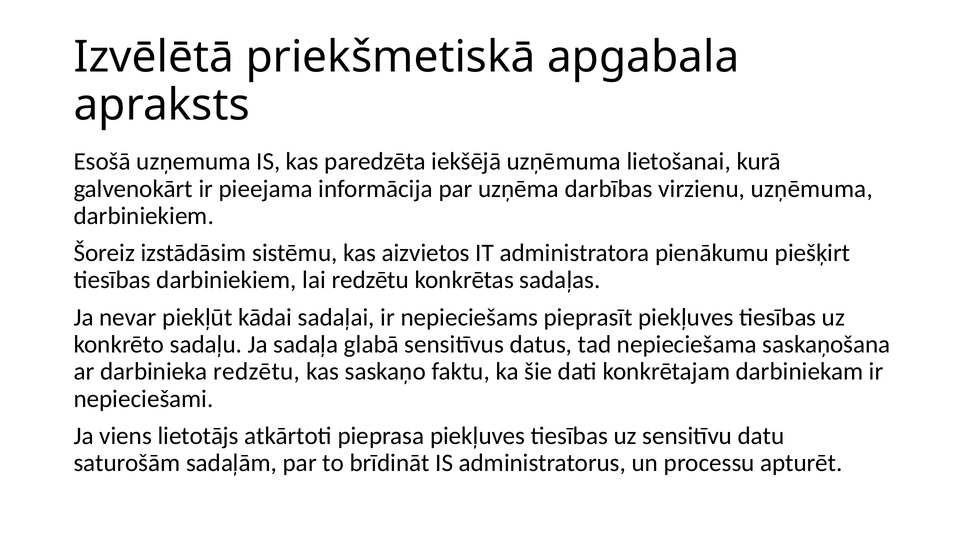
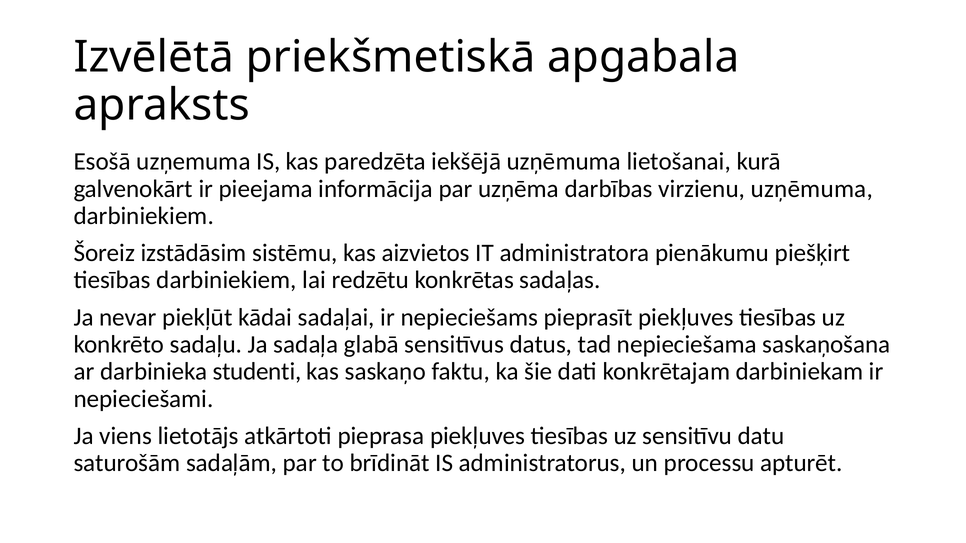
darbinieka redzētu: redzētu -> studenti (257, 372)
